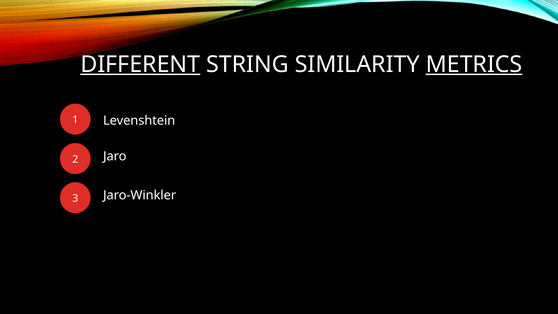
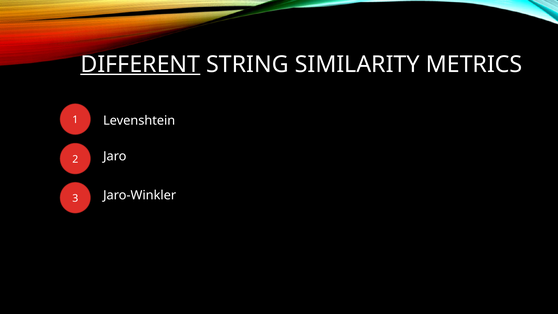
METRICS underline: present -> none (474, 64)
